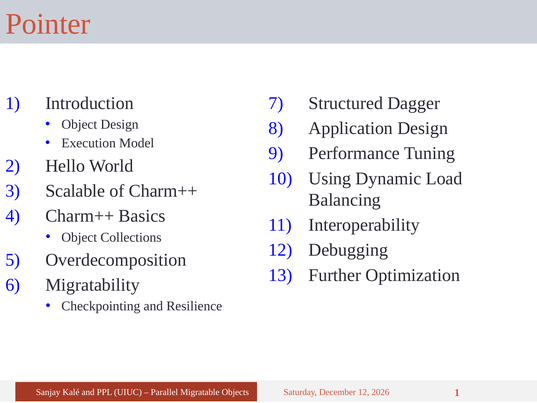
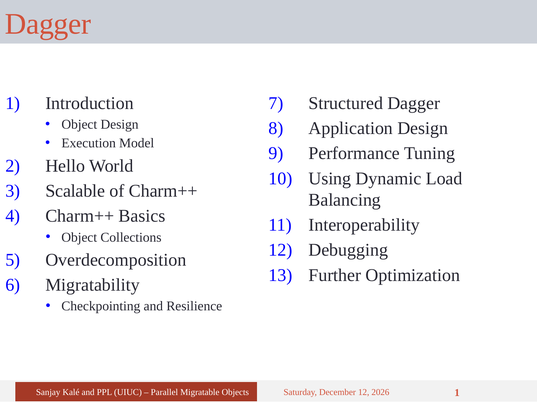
Pointer: Pointer -> Dagger (48, 24)
